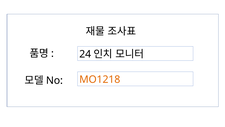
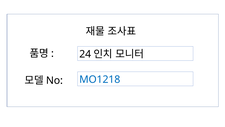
MO1218 colour: orange -> blue (100, 79)
